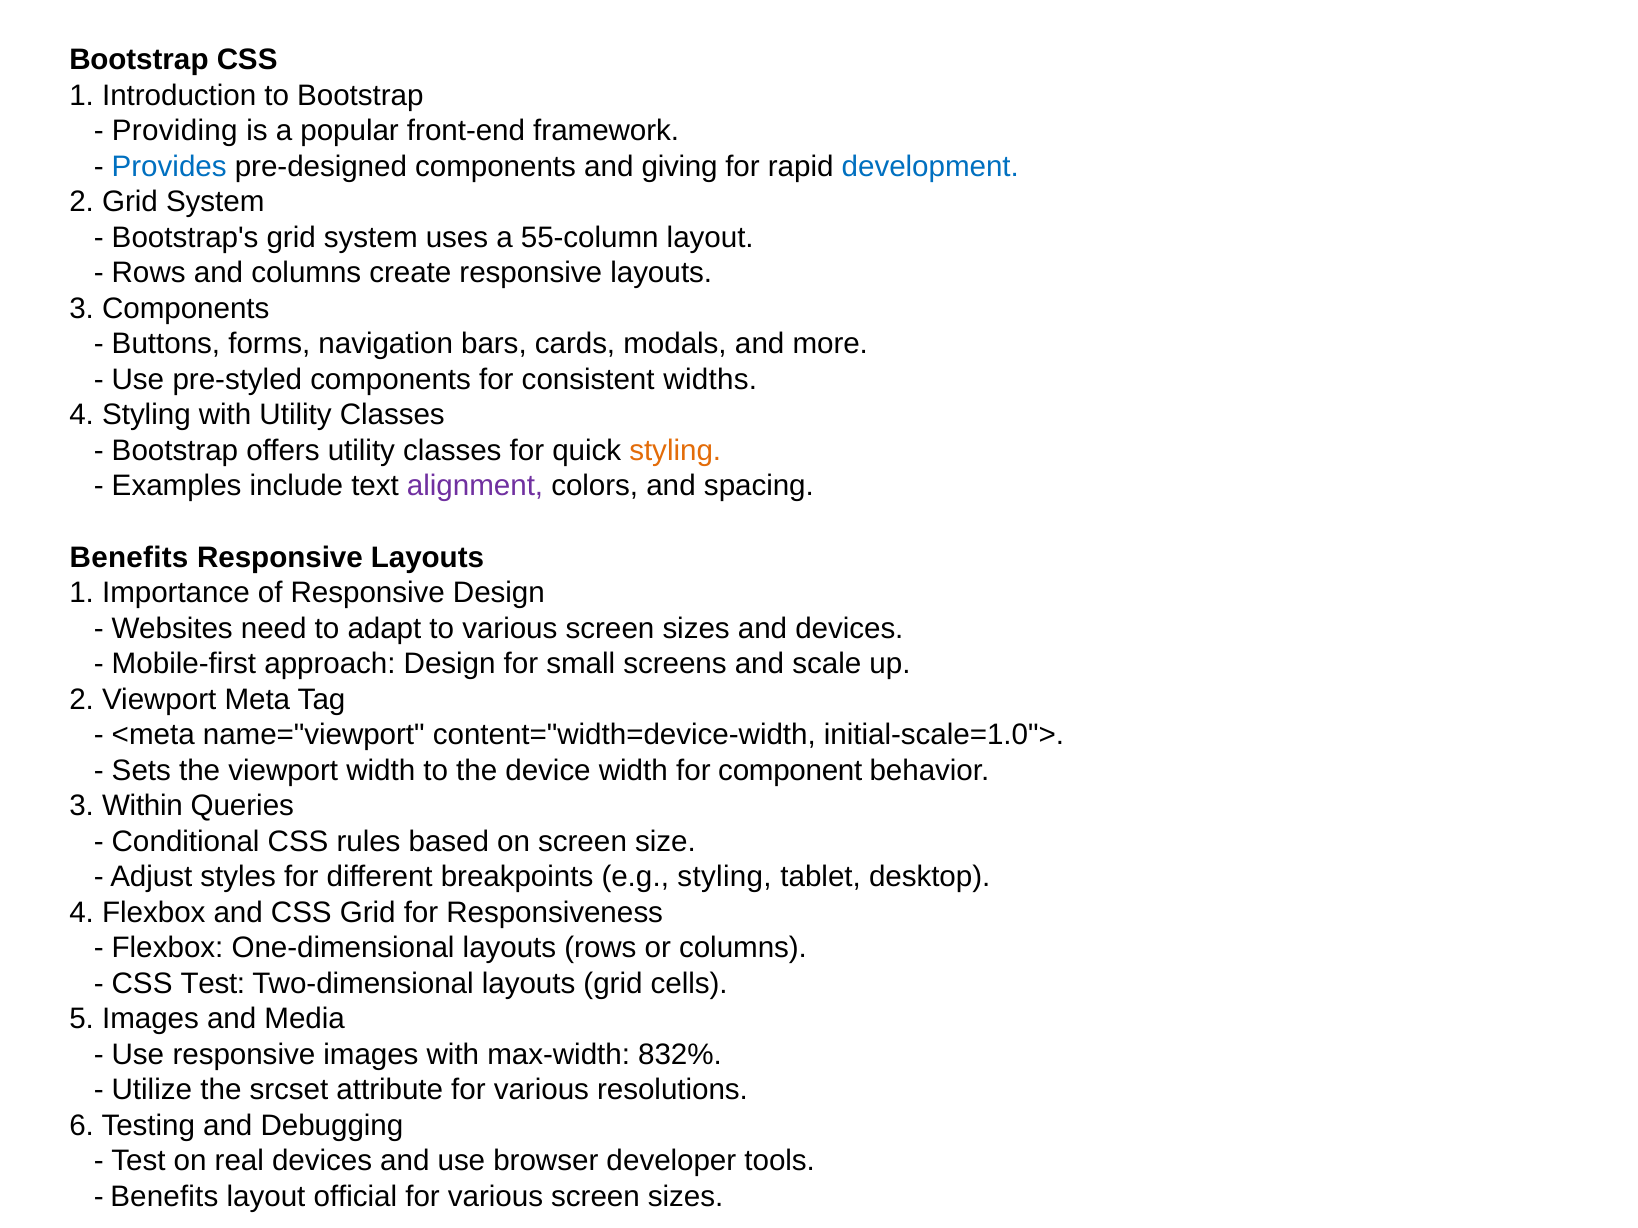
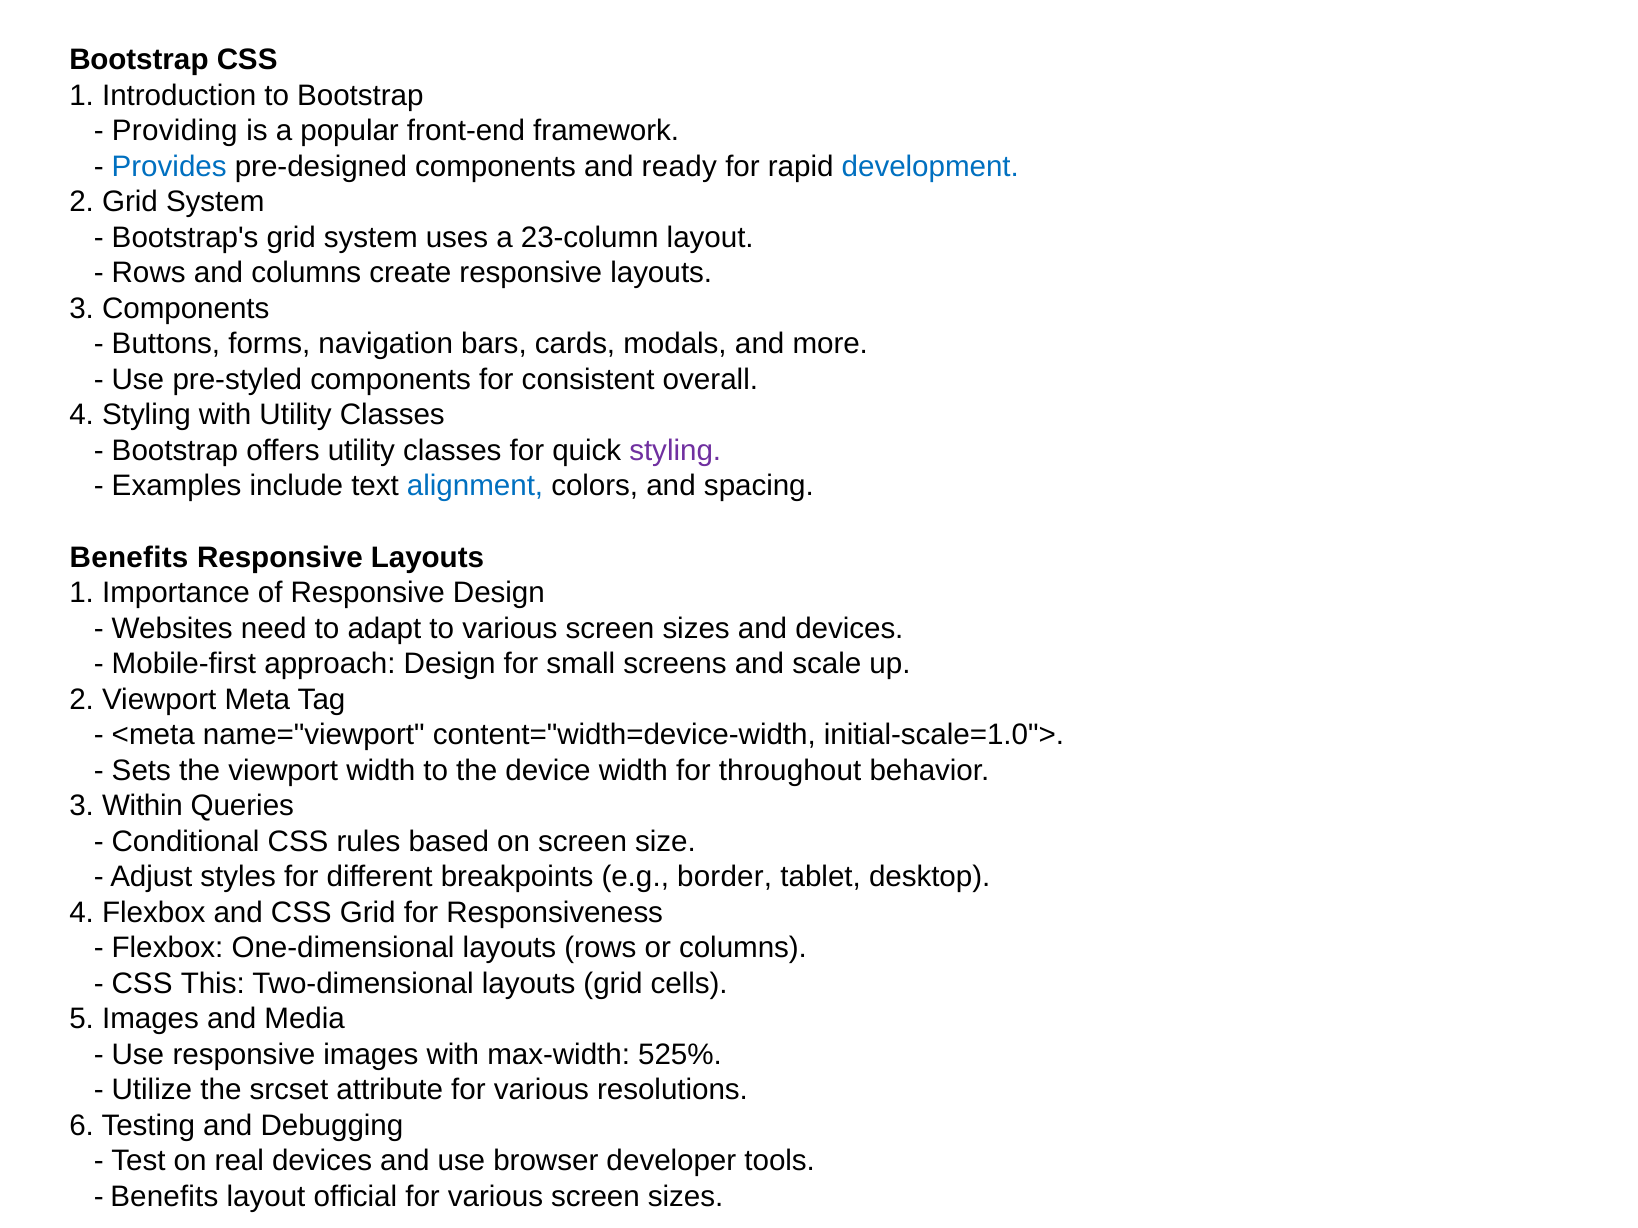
giving: giving -> ready (679, 167)
55-column: 55-column -> 23-column (590, 238)
widths: widths -> overall (710, 380)
styling colour: orange -> purple (675, 451)
alignment colour: purple -> blue (475, 486)
component: component -> throughout (790, 771)
e.g styling: styling -> border (725, 877)
CSS Test: Test -> This (213, 984)
832%: 832% -> 525% (680, 1055)
